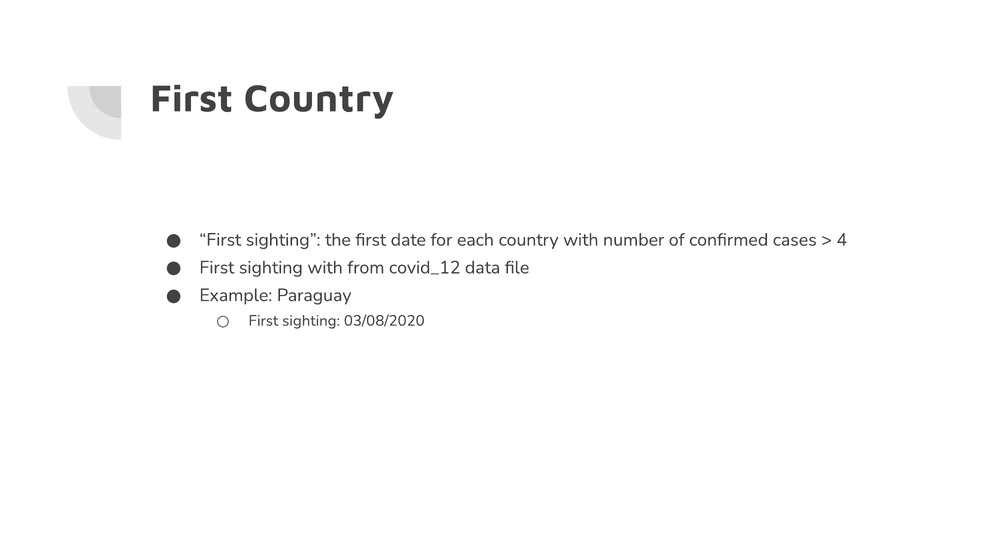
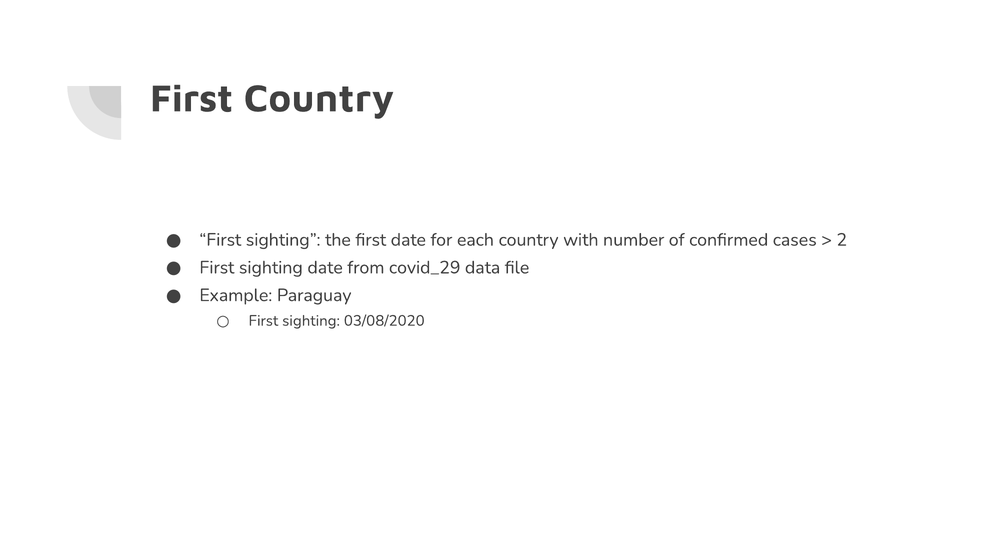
4: 4 -> 2 (842, 240)
sighting with: with -> date (325, 267)
covid_12: covid_12 -> covid_29 (425, 267)
